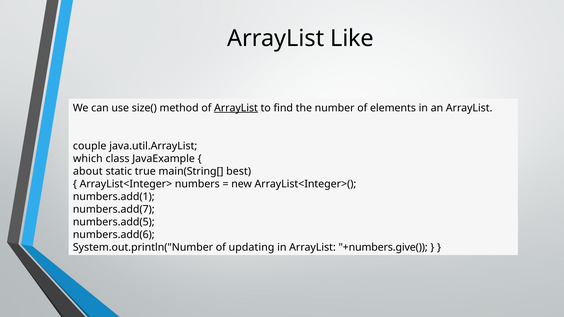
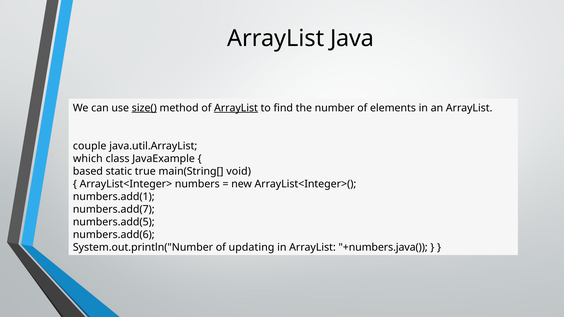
Like: Like -> Java (352, 39)
size( underline: none -> present (144, 108)
about: about -> based (88, 171)
best: best -> void (239, 171)
+numbers.give(: +numbers.give( -> +numbers.java( (383, 248)
